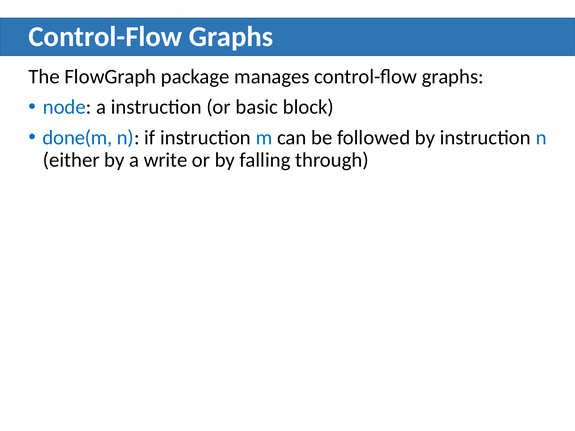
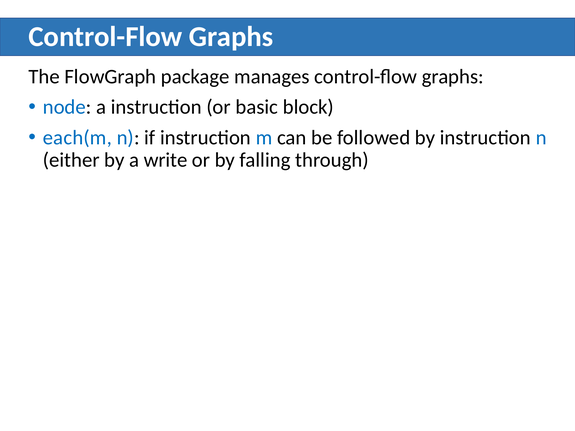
done(m: done(m -> each(m (77, 138)
